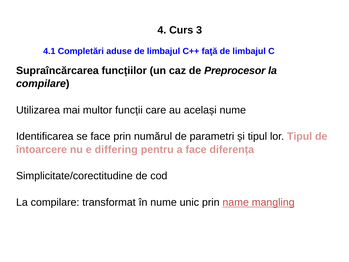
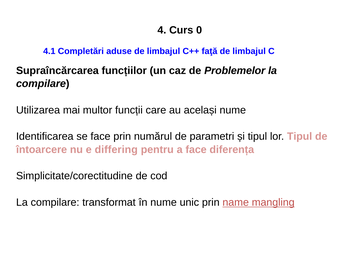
3: 3 -> 0 (199, 30)
Preprocesor: Preprocesor -> Problemelor (235, 70)
